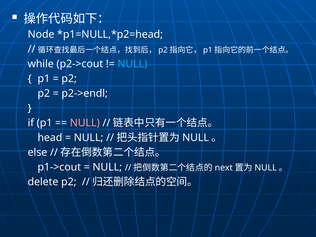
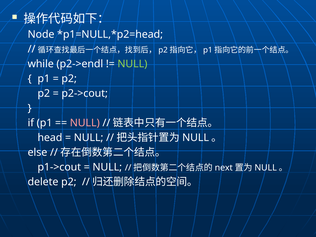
p2->cout: p2->cout -> p2->endl (80, 64)
NULL colour: light blue -> light green (132, 64)
p2->endl: p2->endl -> p2->cout (85, 93)
